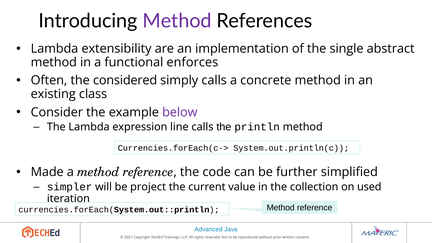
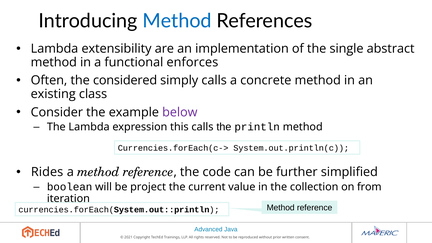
Method colour: purple -> blue (177, 21)
line: line -> this (179, 127)
Made: Made -> Rides (47, 172)
simpler: simpler -> boolean (70, 187)
used: used -> from (369, 187)
